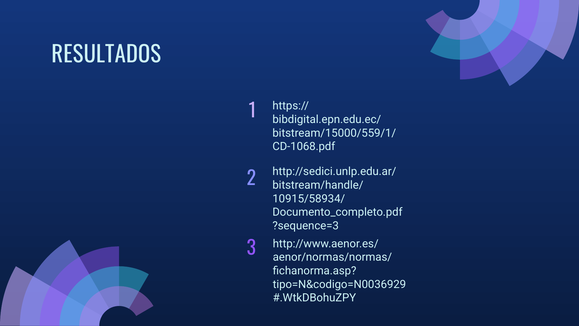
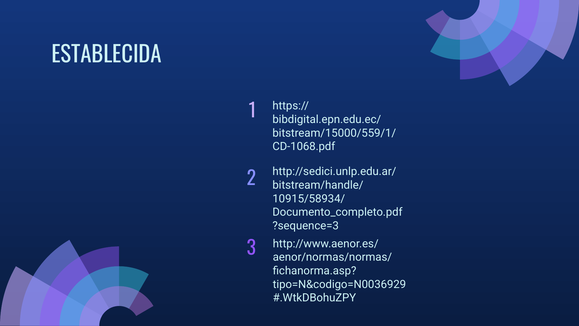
RESULTADOS: RESULTADOS -> ESTABLECIDA (106, 55)
